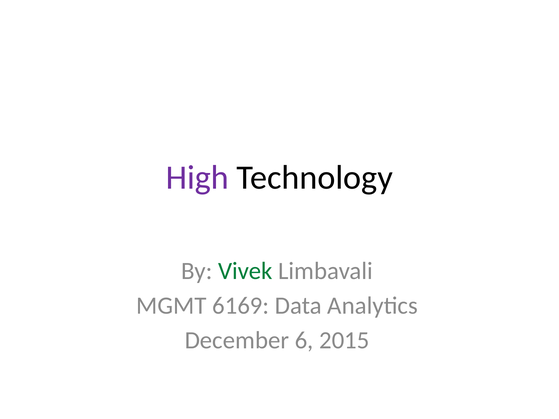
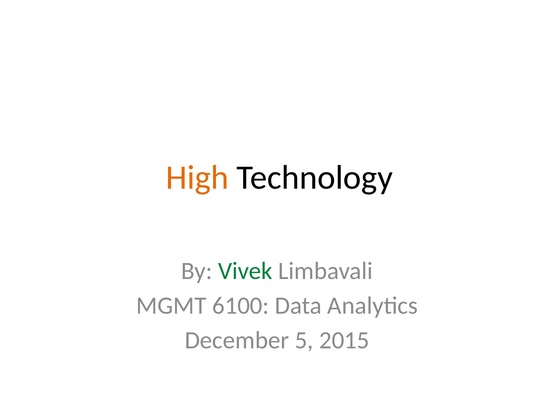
High colour: purple -> orange (197, 178)
6169: 6169 -> 6100 (241, 306)
6: 6 -> 5 (304, 341)
